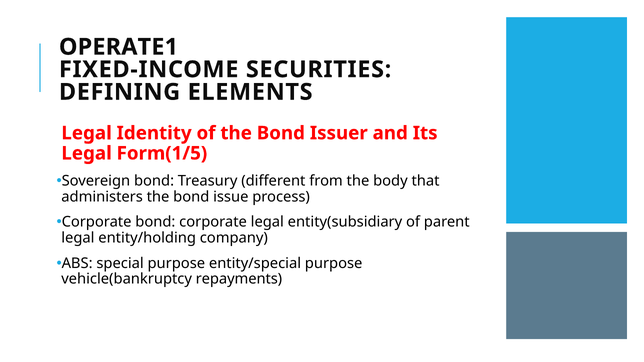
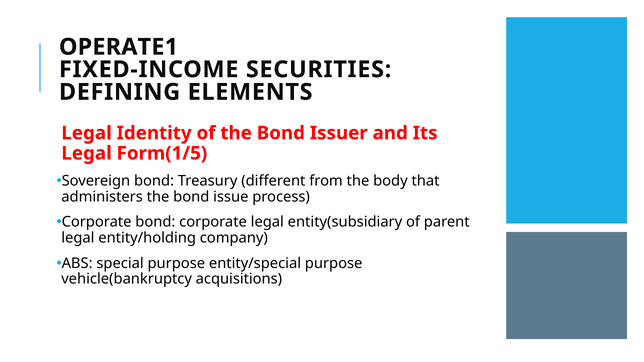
repayments: repayments -> acquisitions (239, 279)
